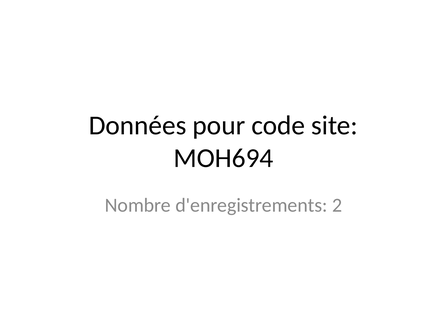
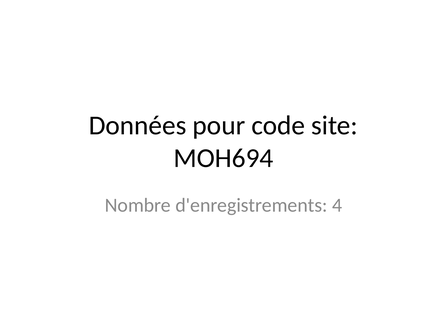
2: 2 -> 4 (337, 206)
